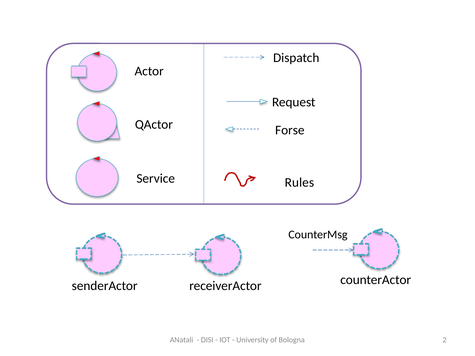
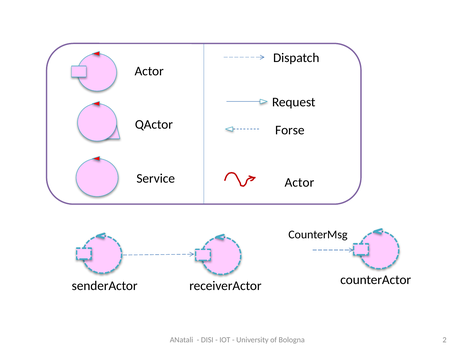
Rules: Rules -> Actor (299, 183)
